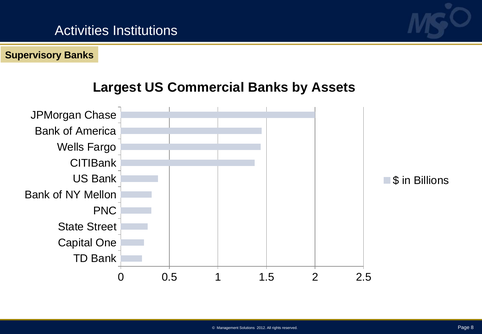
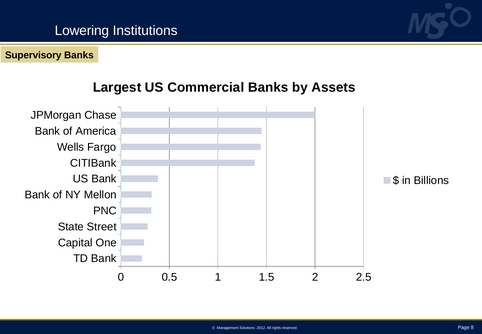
Activities: Activities -> Lowering (82, 31)
